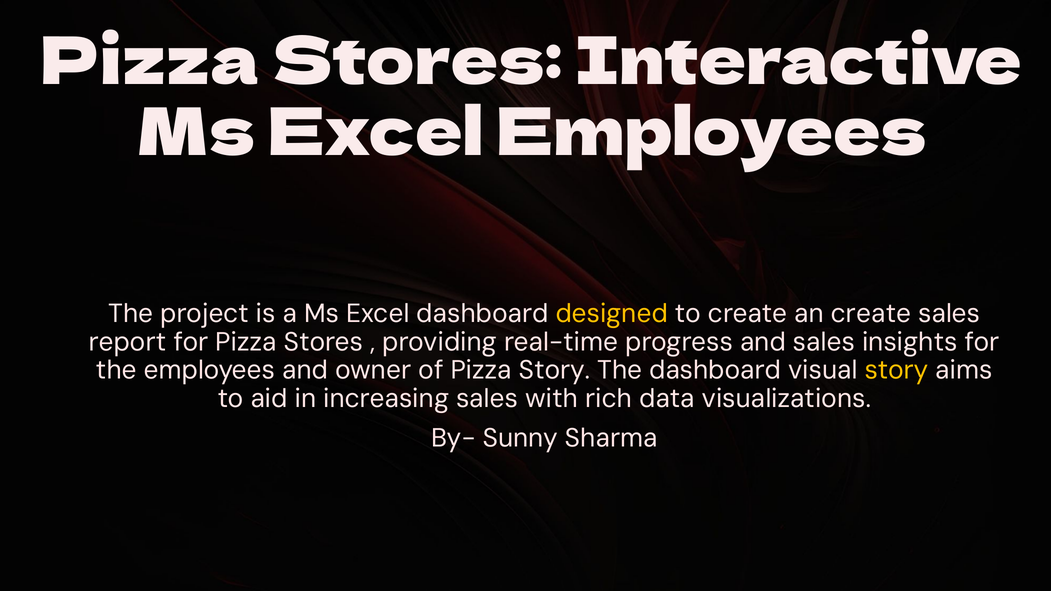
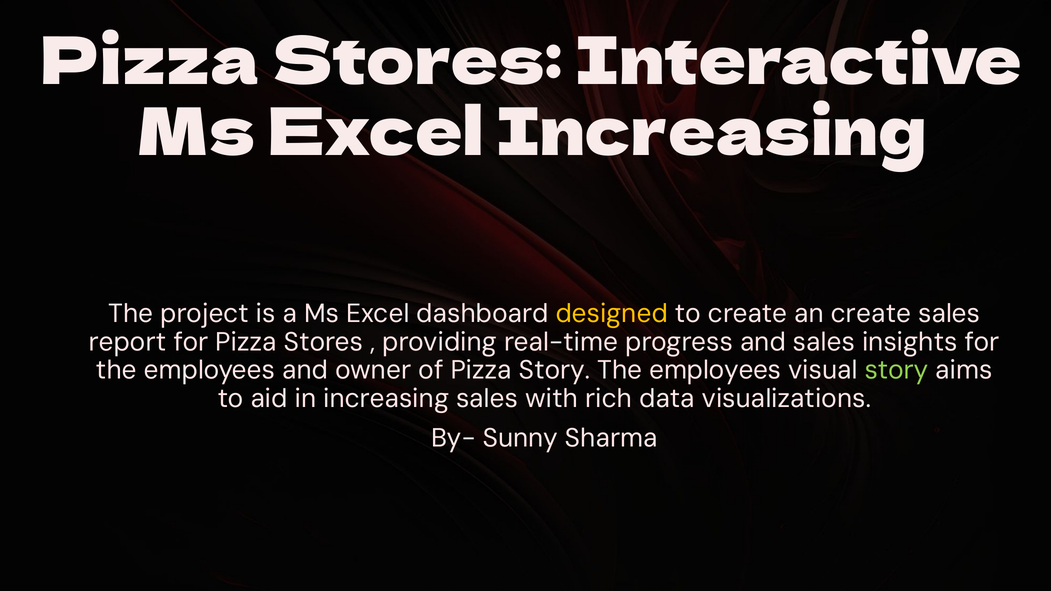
Excel Employees: Employees -> Increasing (712, 133)
dashboard: dashboard -> employees (715, 370)
story colour: yellow -> light green (897, 370)
